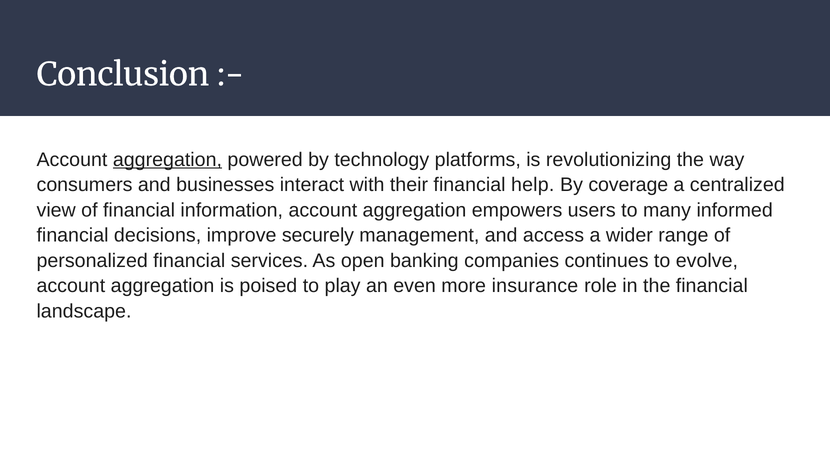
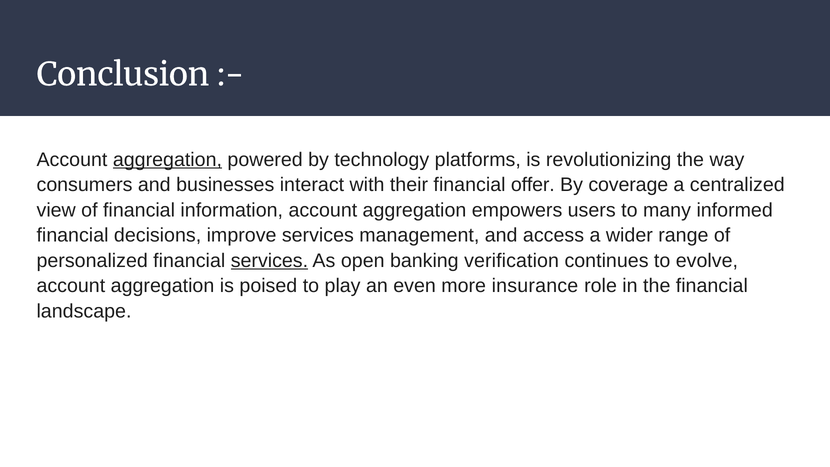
help: help -> offer (533, 185)
improve securely: securely -> services (318, 235)
services underline: none -> present (269, 261)
companies: companies -> verification (512, 261)
